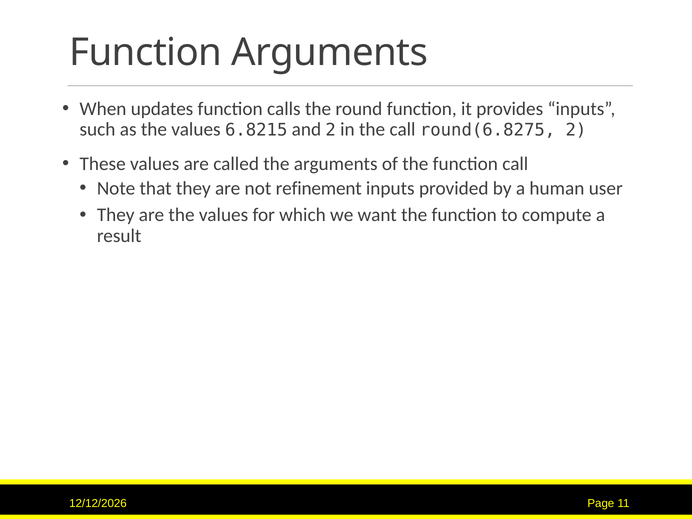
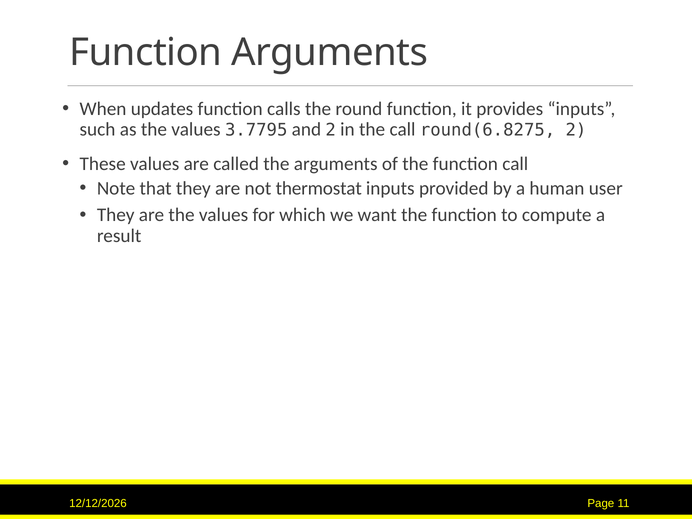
6.8215: 6.8215 -> 3.7795 (256, 130)
refinement: refinement -> thermostat (319, 188)
